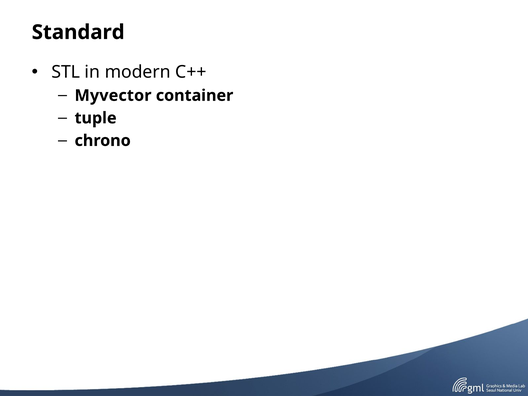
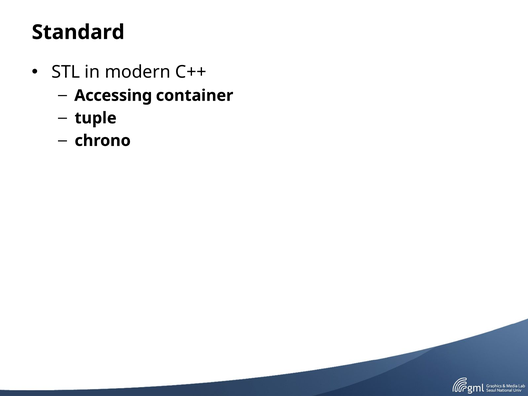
Myvector: Myvector -> Accessing (113, 96)
